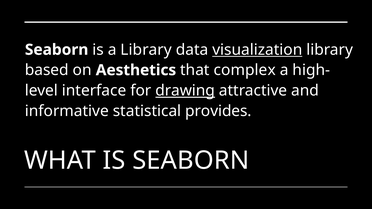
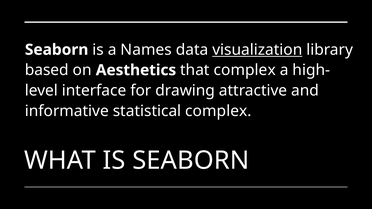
a Library: Library -> Names (146, 50)
drawing underline: present -> none (185, 91)
statistical provides: provides -> complex (218, 111)
